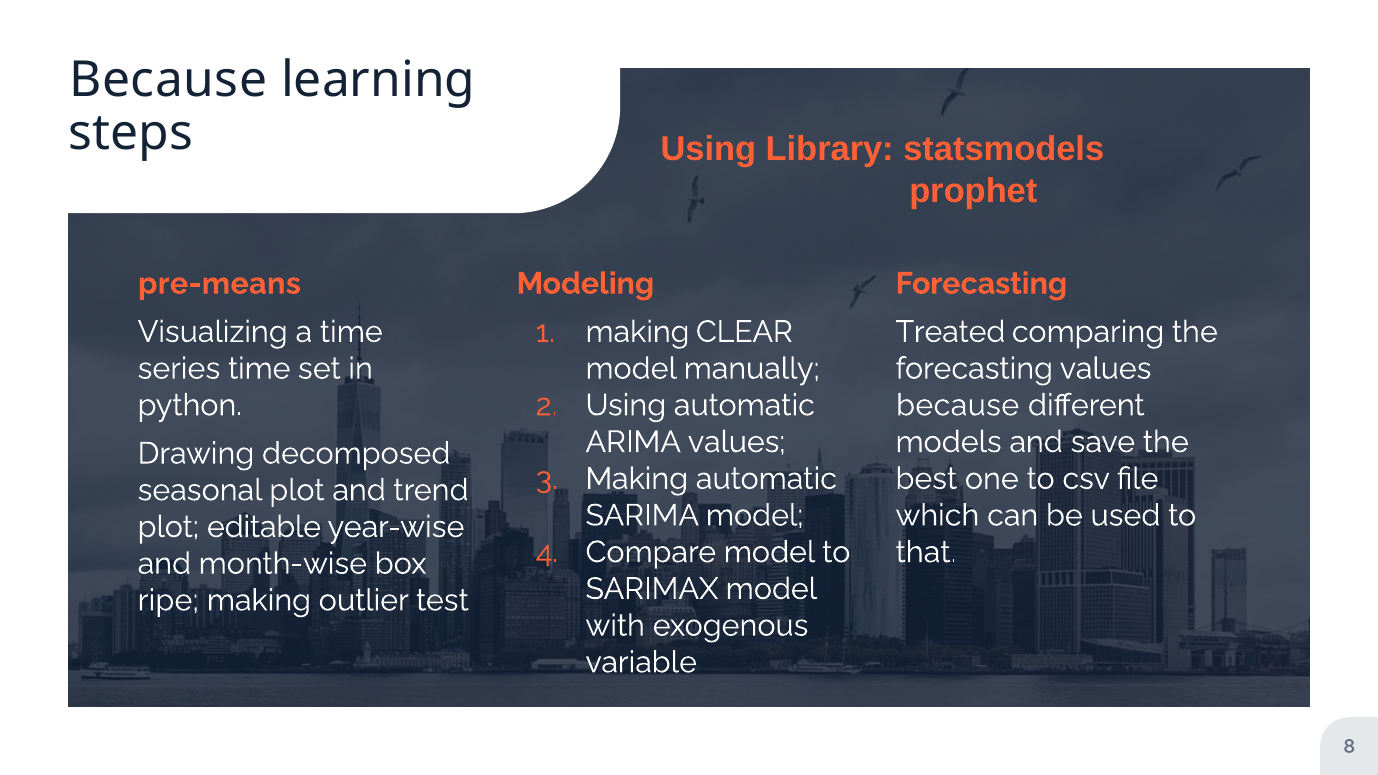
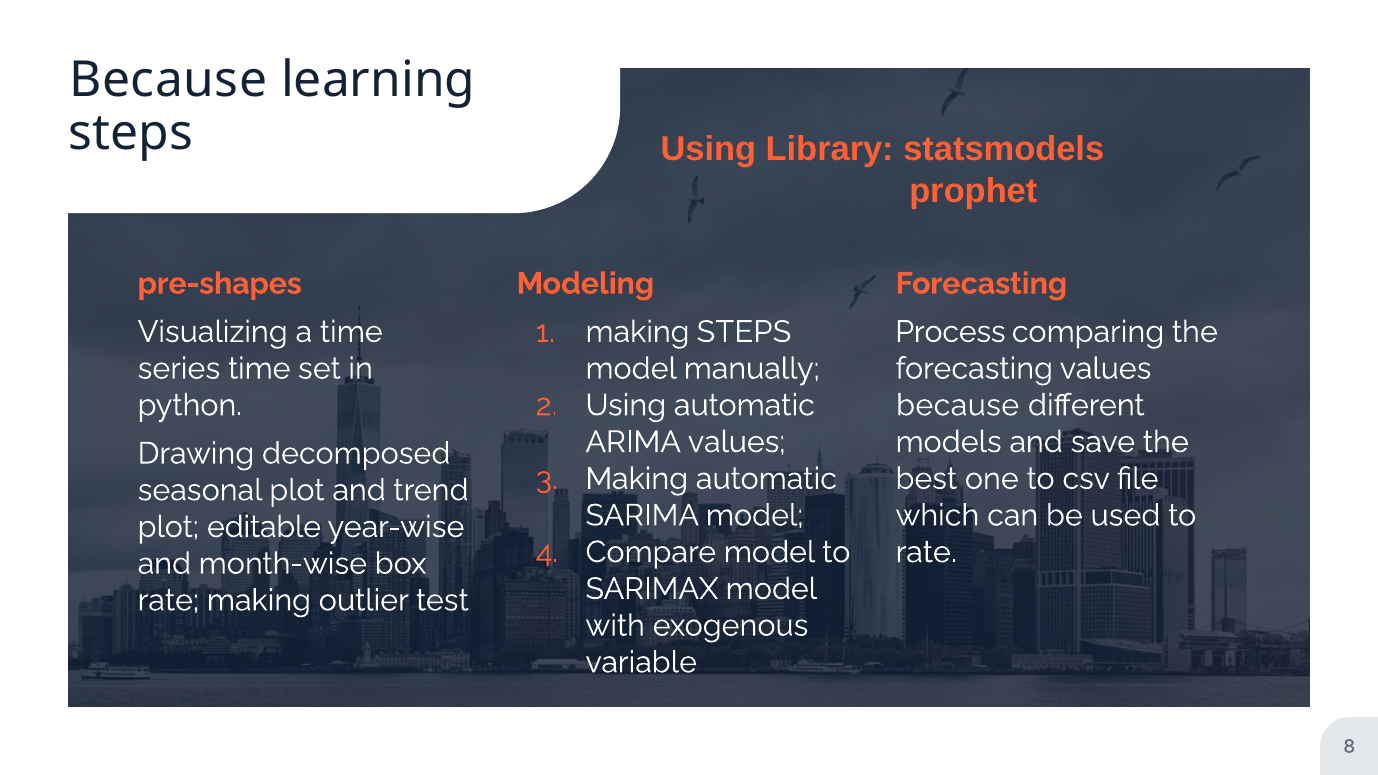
pre-means: pre-means -> pre-shapes (220, 284)
making CLEAR: CLEAR -> STEPS (744, 332)
Treated: Treated -> Process (950, 332)
that: that -> rate (926, 552)
ripe: ripe -> rate (168, 600)
